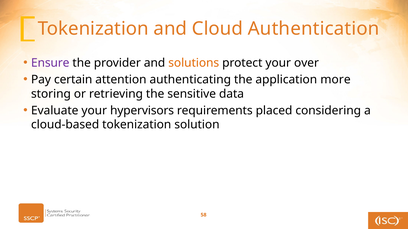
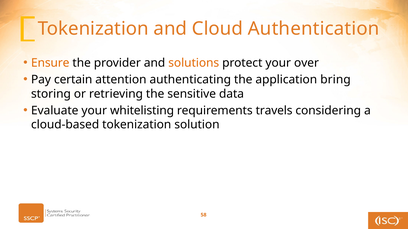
Ensure colour: purple -> orange (50, 63)
more: more -> bring (335, 80)
hypervisors: hypervisors -> whitelisting (142, 111)
placed: placed -> travels (274, 111)
